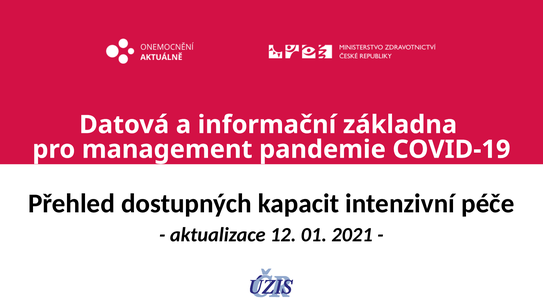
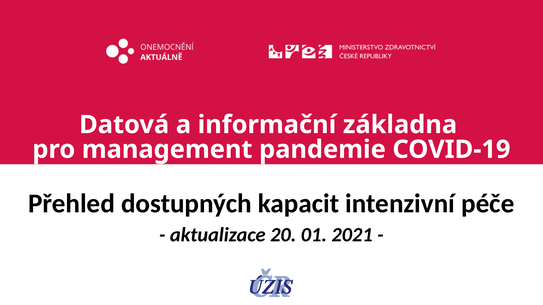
12: 12 -> 20 (283, 235)
